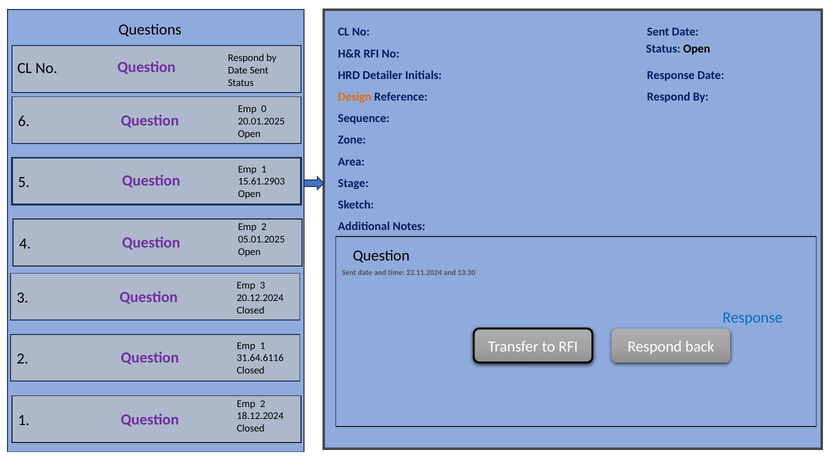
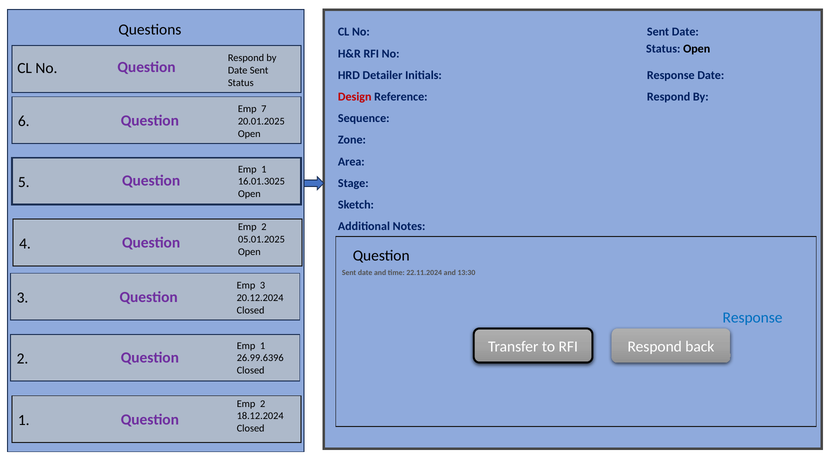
Design colour: orange -> red (355, 97)
0: 0 -> 7 (264, 109)
15.61.2903: 15.61.2903 -> 16.01.3025 (261, 182)
31.64.6116: 31.64.6116 -> 26.99.6396 (260, 358)
